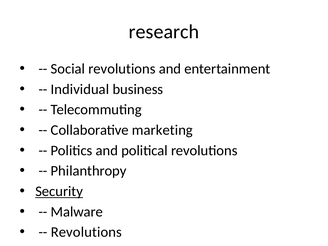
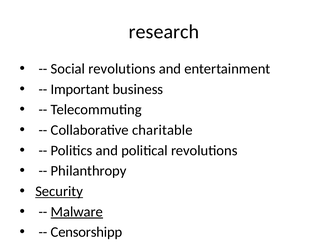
Individual: Individual -> Important (80, 89)
marketing: marketing -> charitable (162, 130)
Malware underline: none -> present (77, 212)
Revolutions: Revolutions -> Censorshipp (86, 232)
